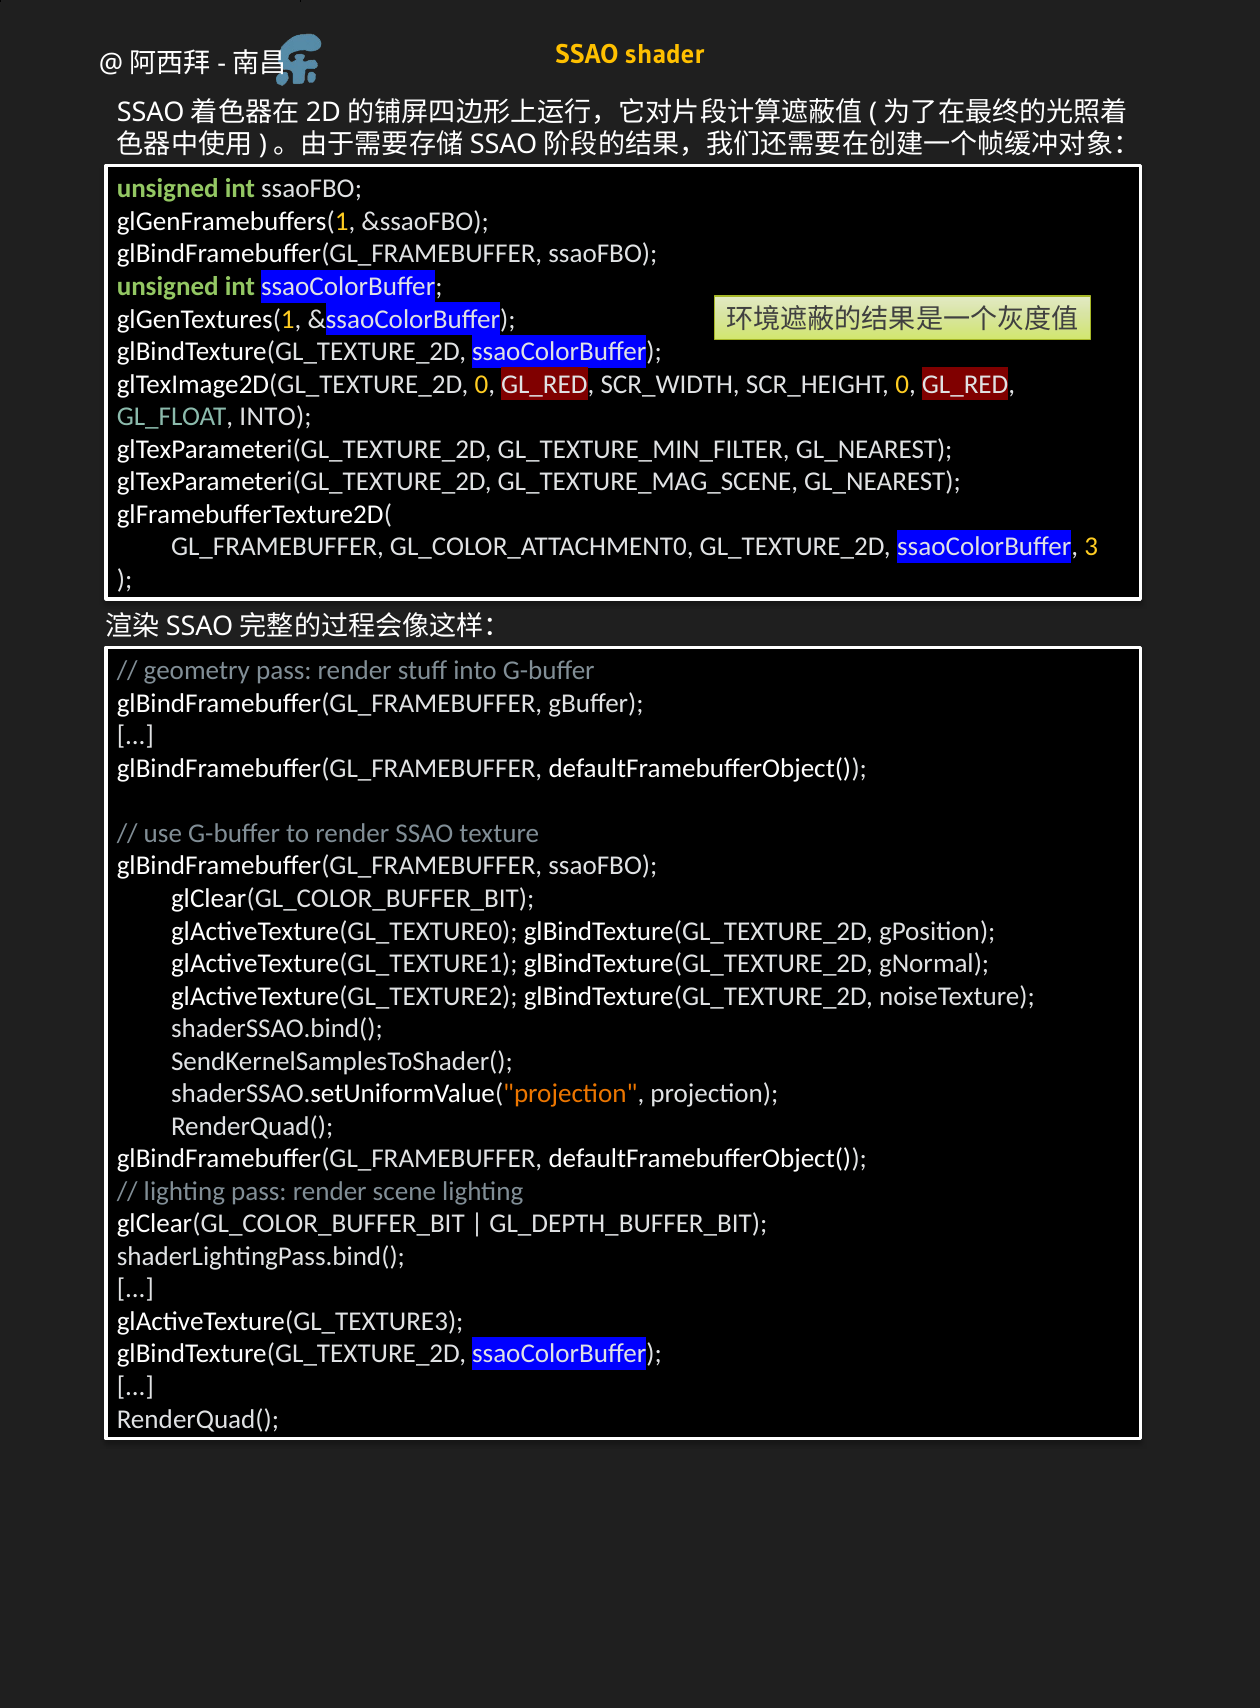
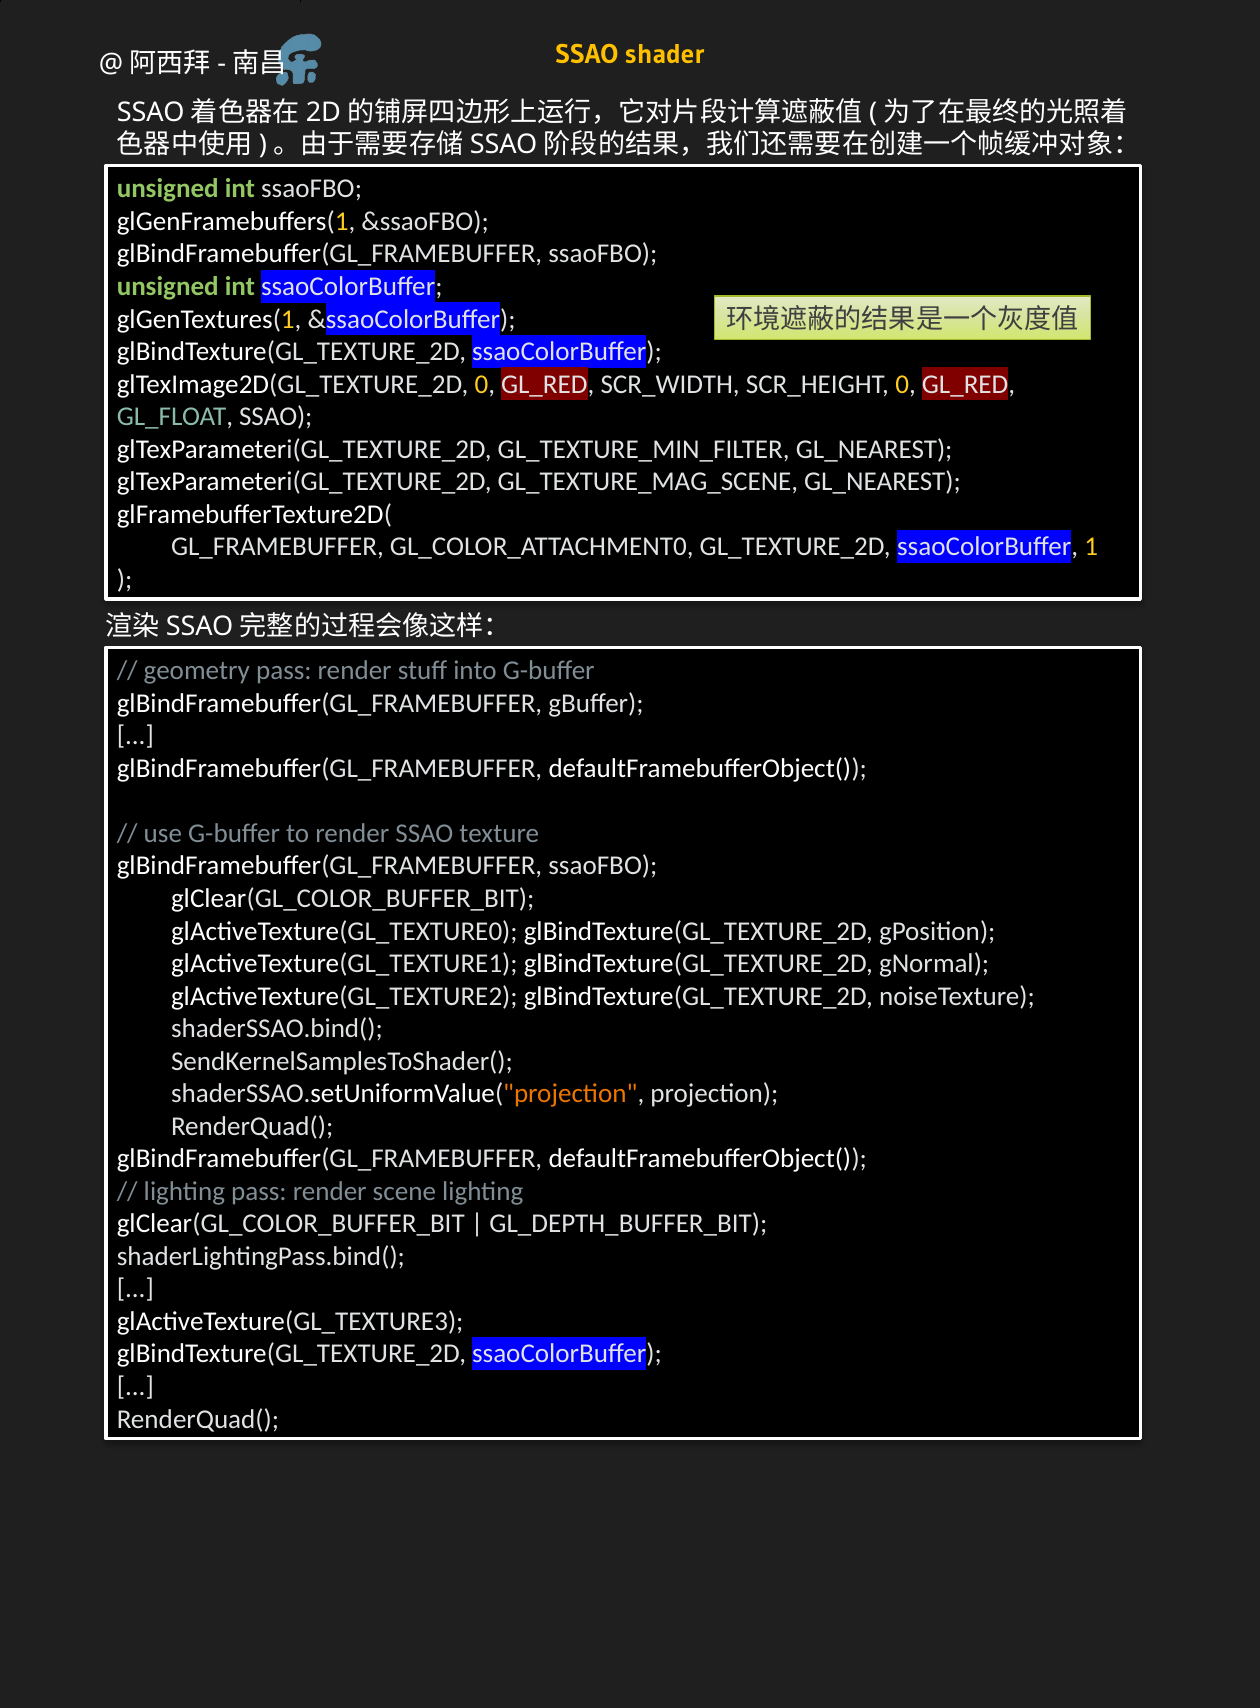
GL_FLOAT INTO: INTO -> SSAO (276, 417)
3: 3 -> 1 (1091, 547)
